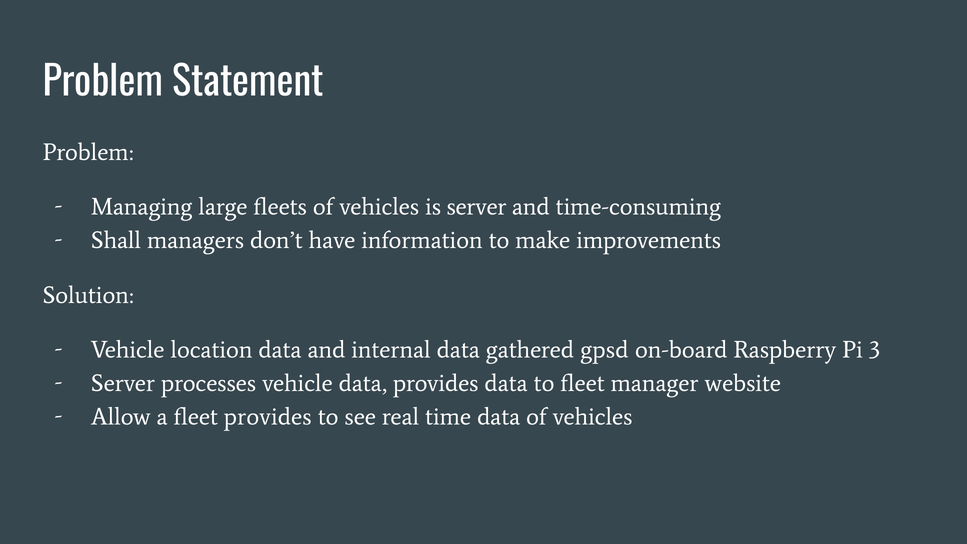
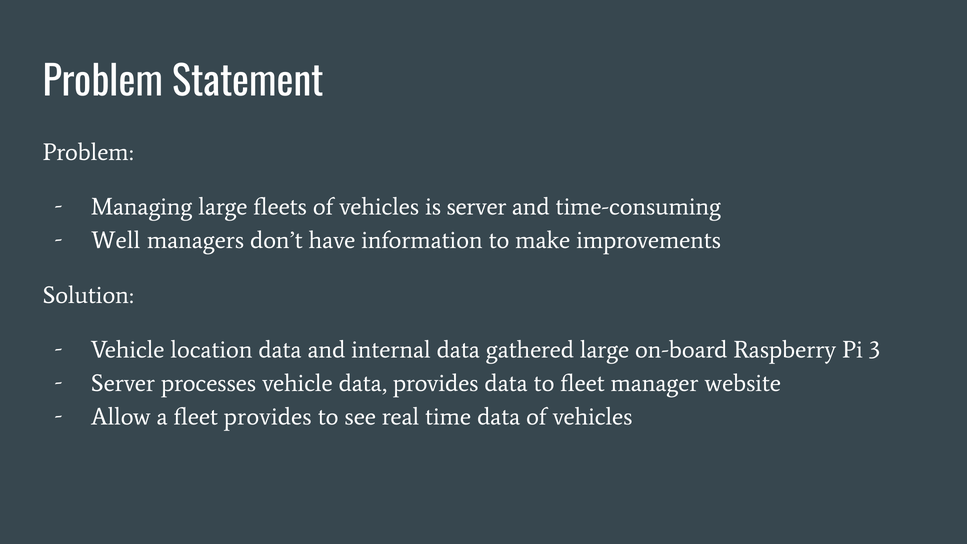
Shall: Shall -> Well (116, 240)
gathered gpsd: gpsd -> large (605, 350)
